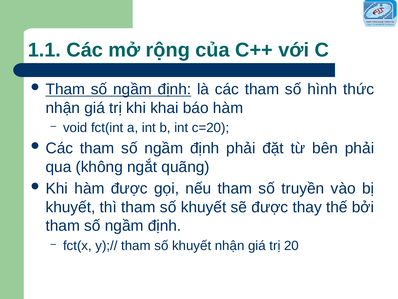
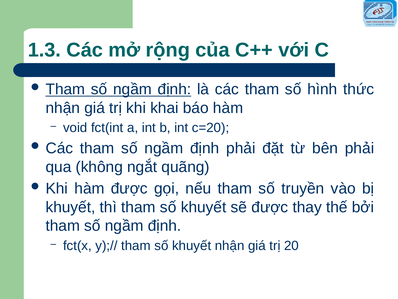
1.1: 1.1 -> 1.3 (44, 50)
